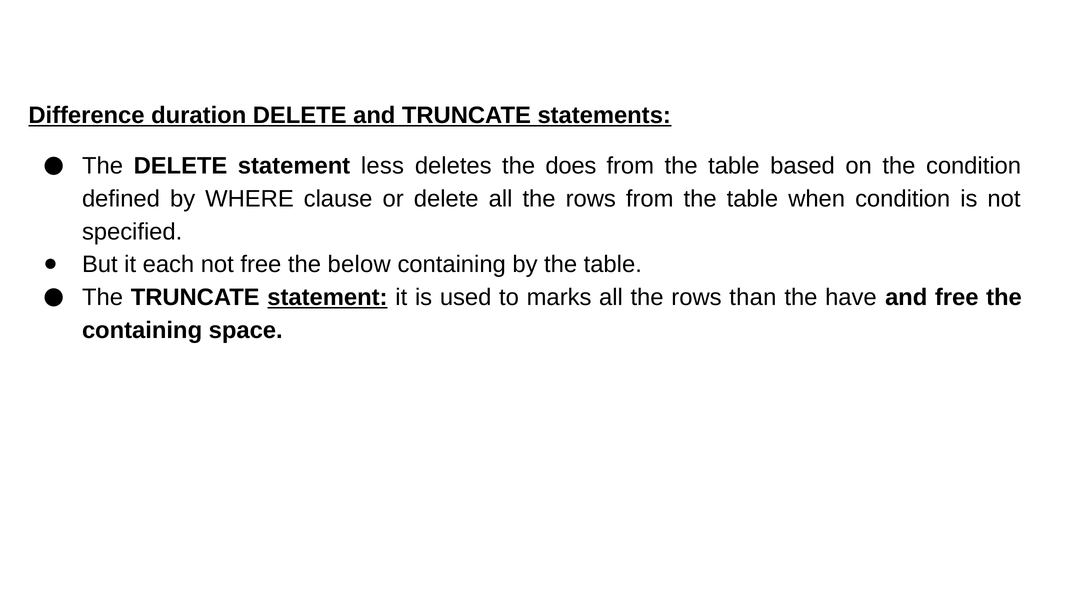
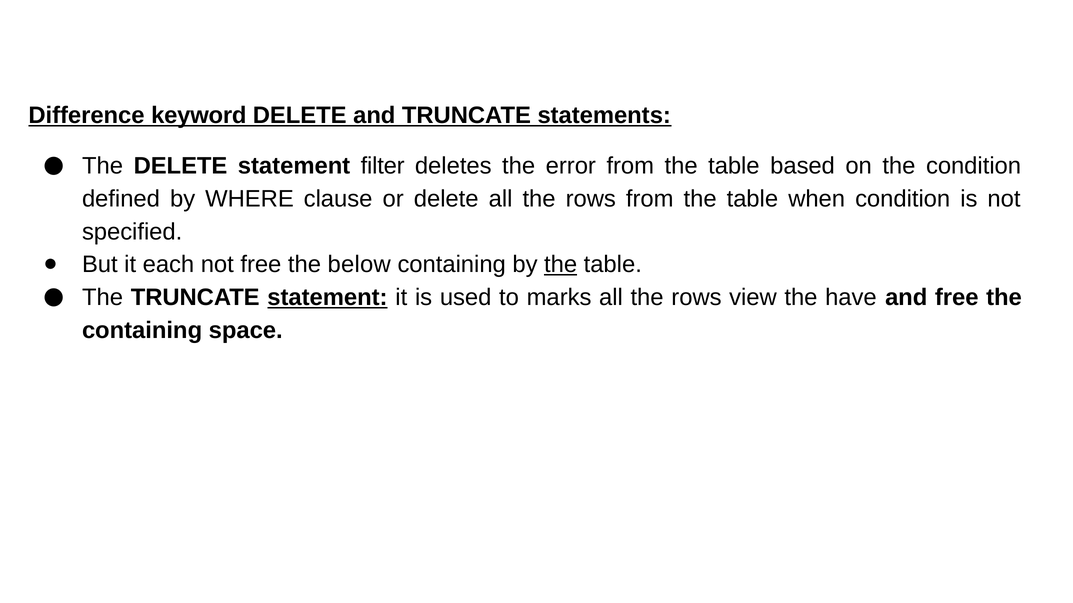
duration: duration -> keyword (199, 115)
less: less -> filter (383, 166)
does: does -> error (571, 166)
the underline: none -> present (561, 265)
than: than -> view (753, 298)
